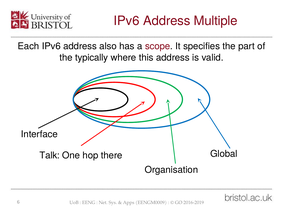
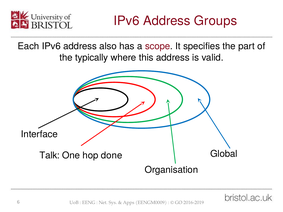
Multiple: Multiple -> Groups (216, 21)
there: there -> done (112, 156)
